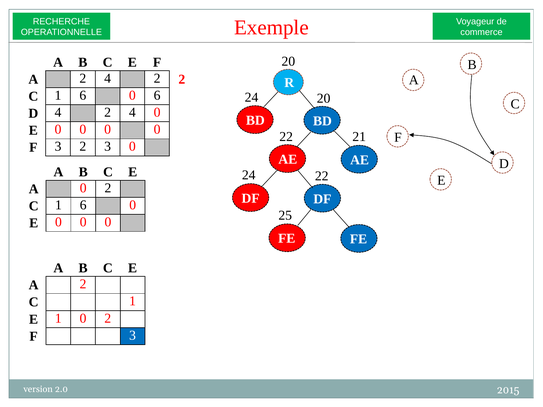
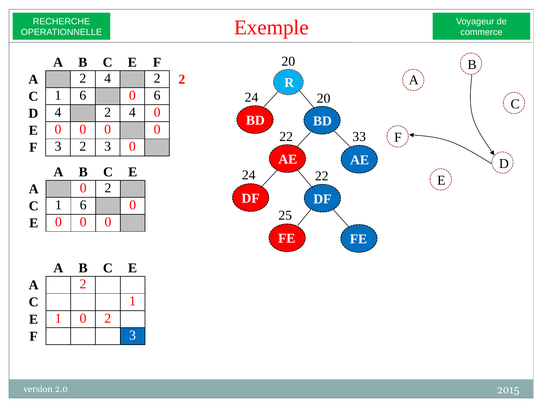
21: 21 -> 33 (359, 137)
